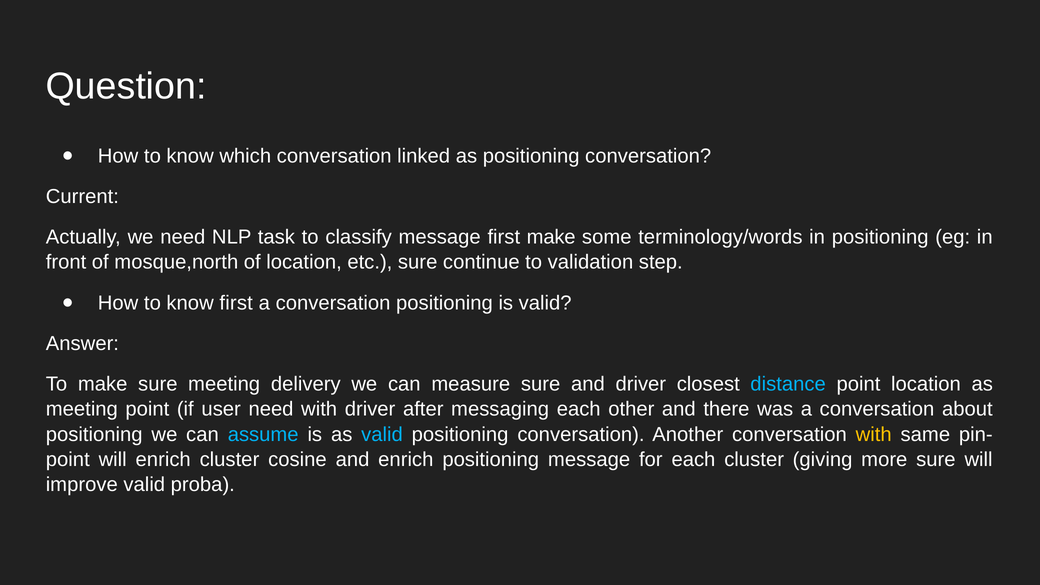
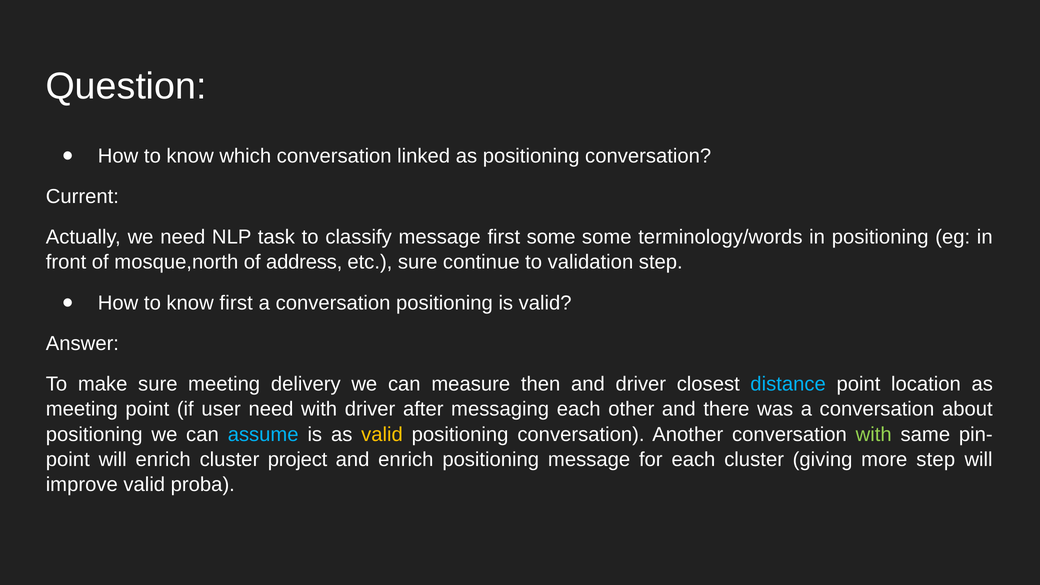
first make: make -> some (551, 237)
of location: location -> address (304, 262)
measure sure: sure -> then (541, 384)
valid colour: light blue -> yellow (382, 434)
with colour: yellow -> light green (874, 434)
cosine: cosine -> project (298, 460)
more sure: sure -> step (936, 460)
